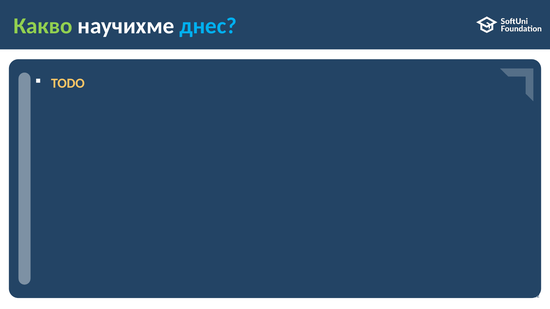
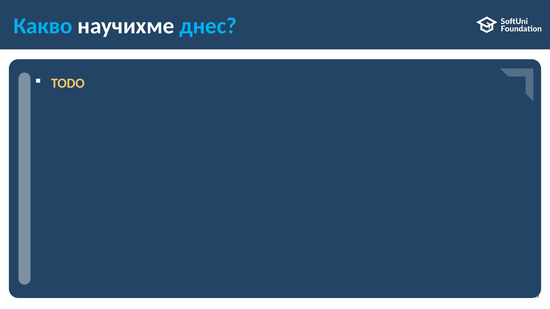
Какво colour: light green -> light blue (43, 26)
